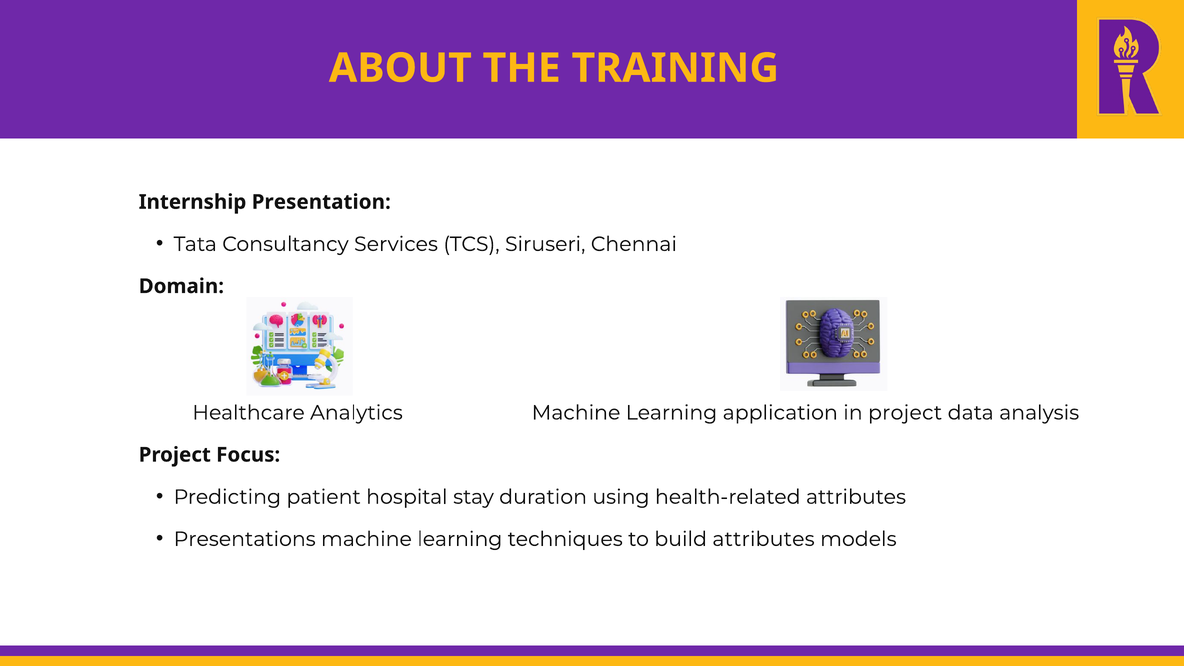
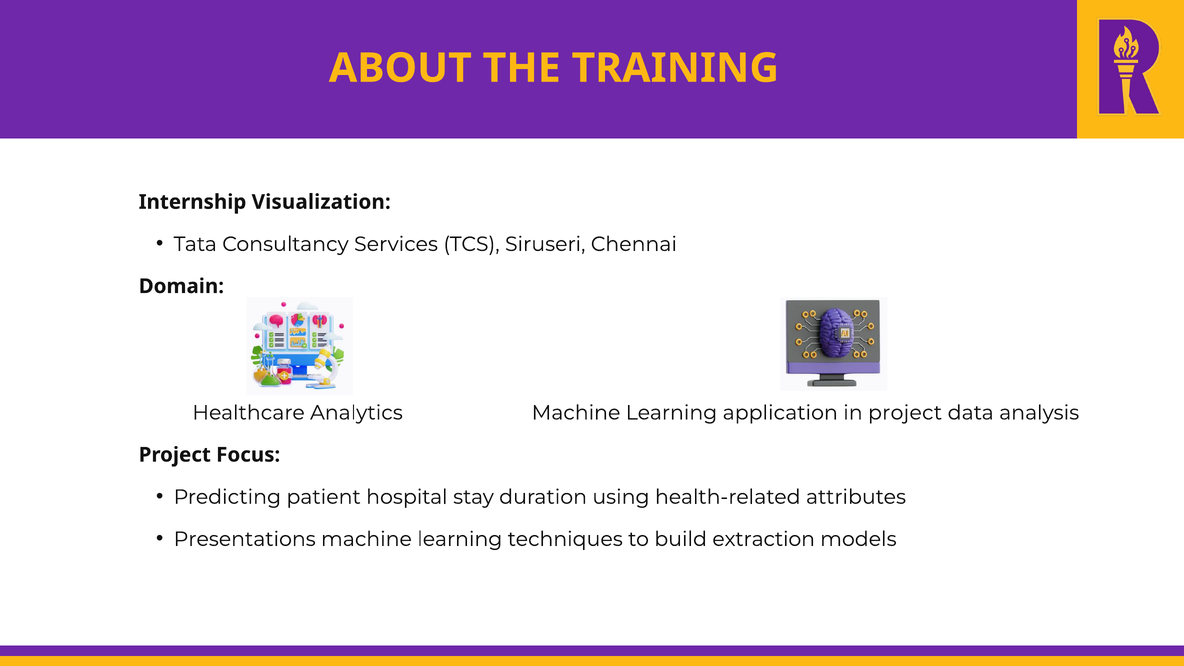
Presentation: Presentation -> Visualization (321, 202)
build attributes: attributes -> extraction (764, 539)
